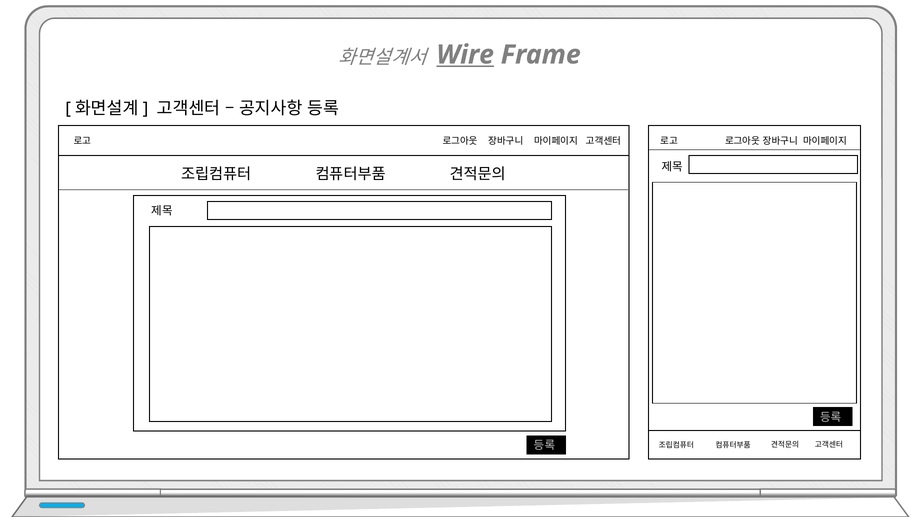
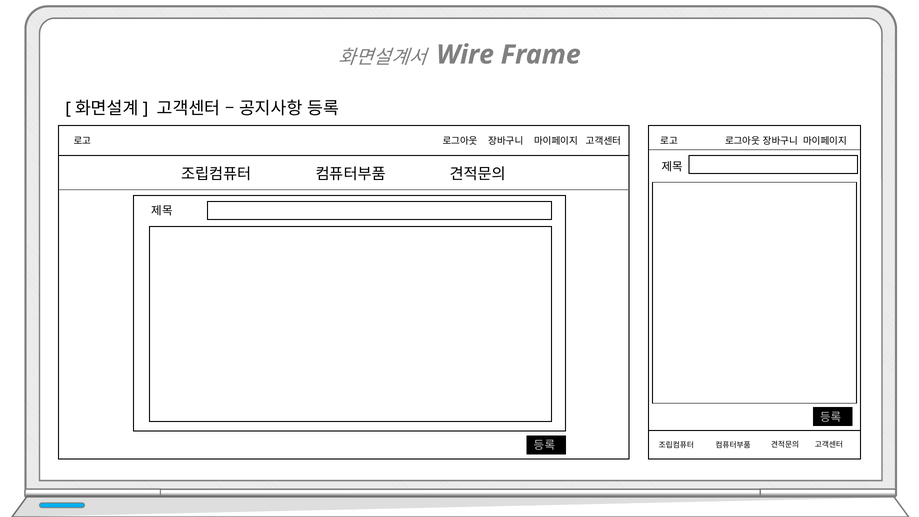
Wire underline: present -> none (465, 55)
